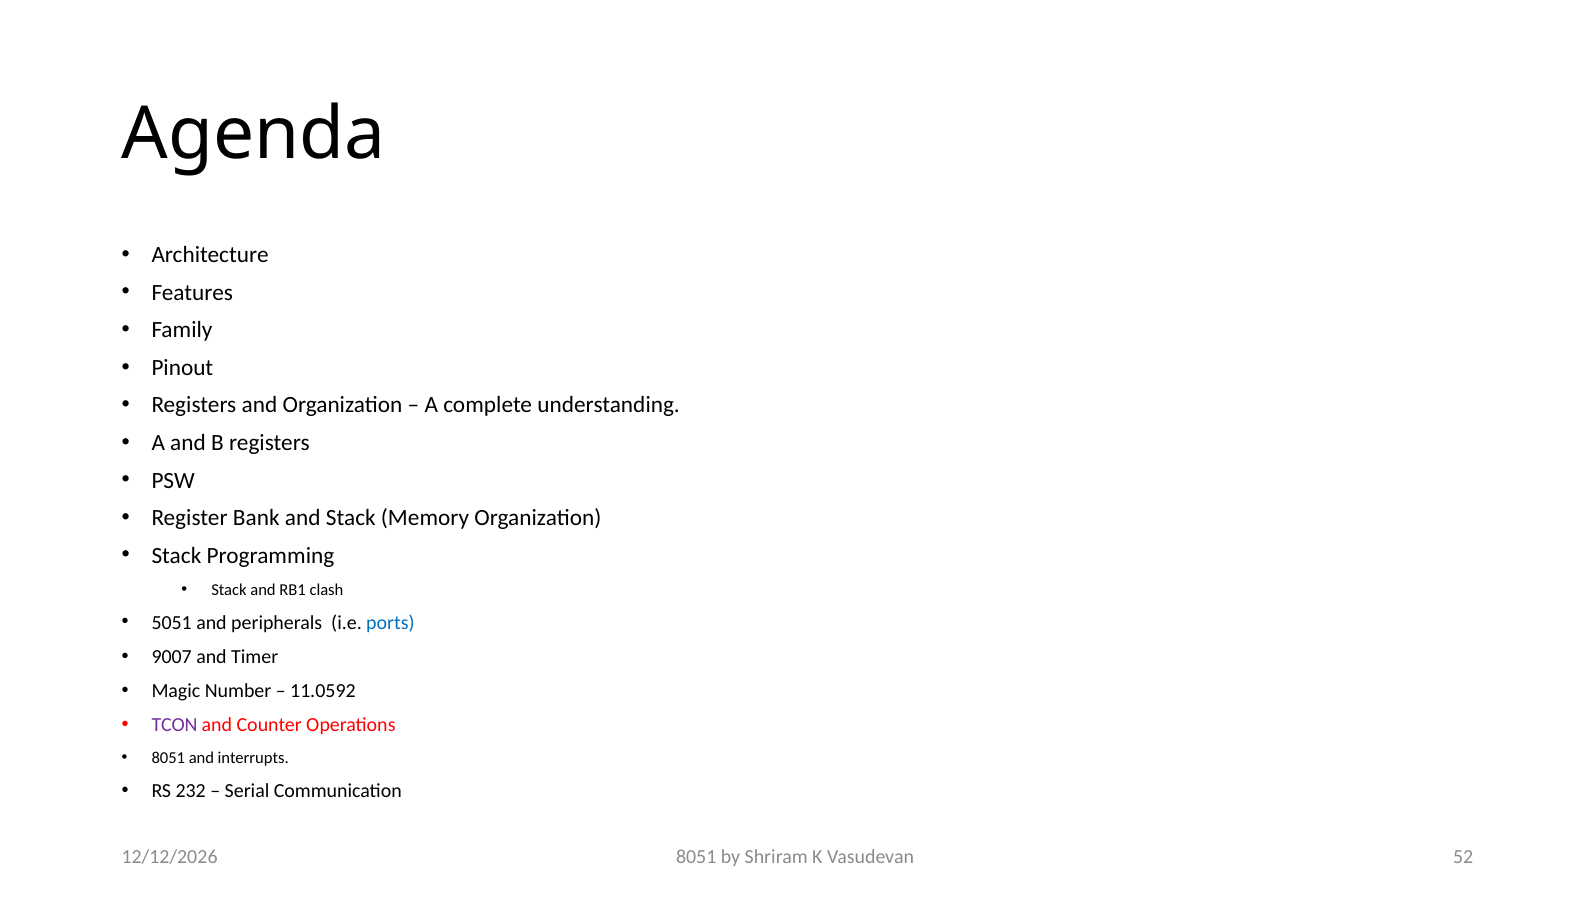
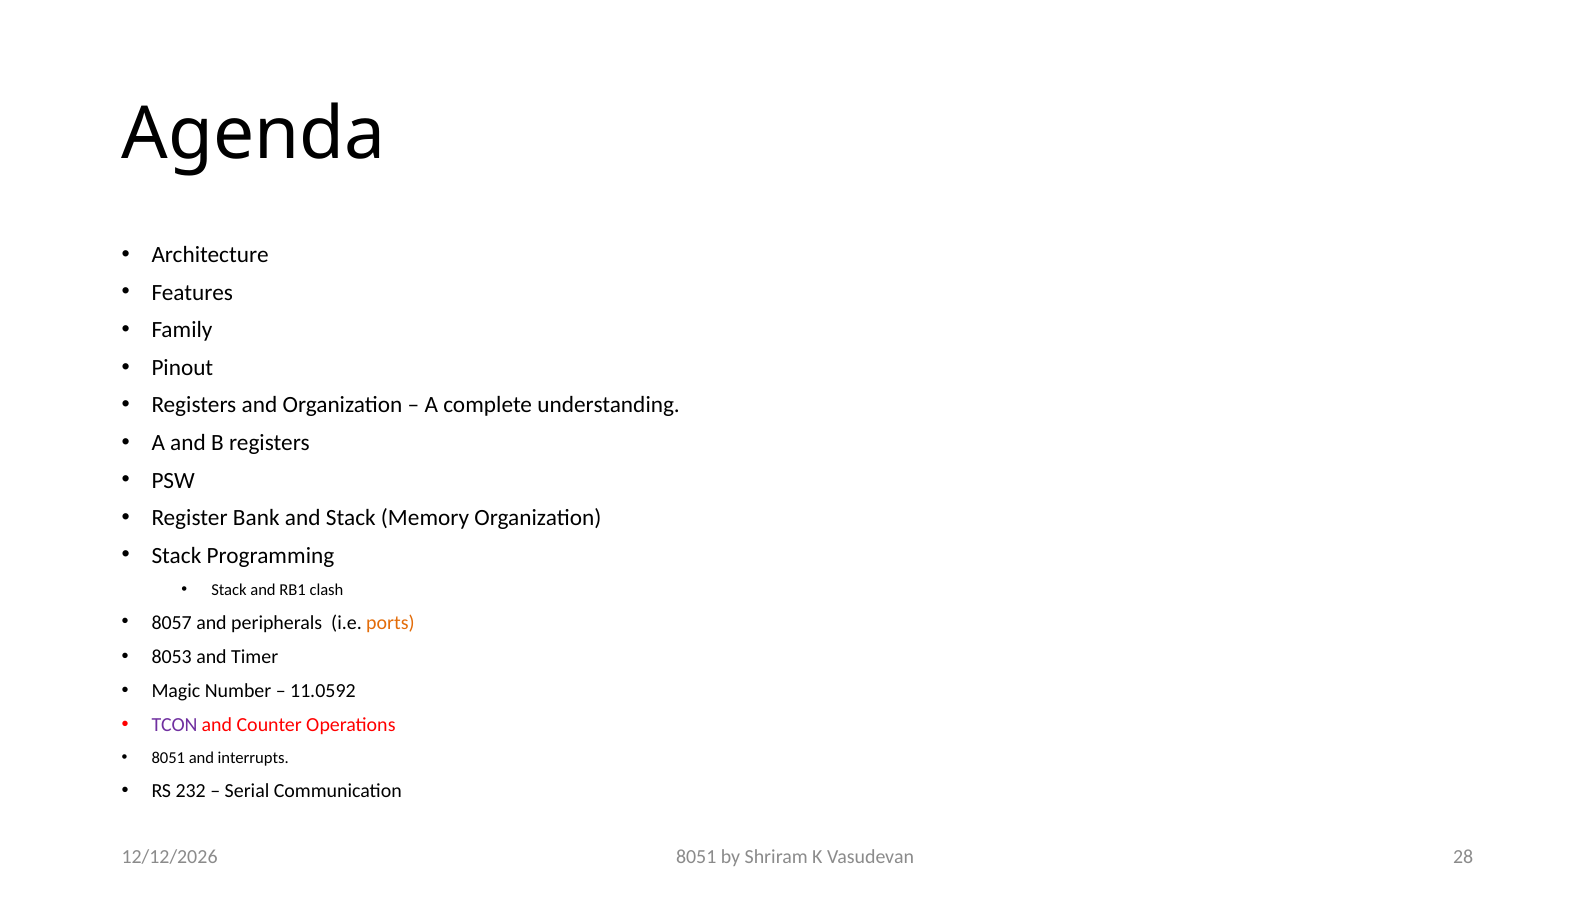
5051: 5051 -> 8057 (172, 623)
ports colour: blue -> orange (390, 623)
9007: 9007 -> 8053 (172, 657)
52: 52 -> 28 (1463, 857)
